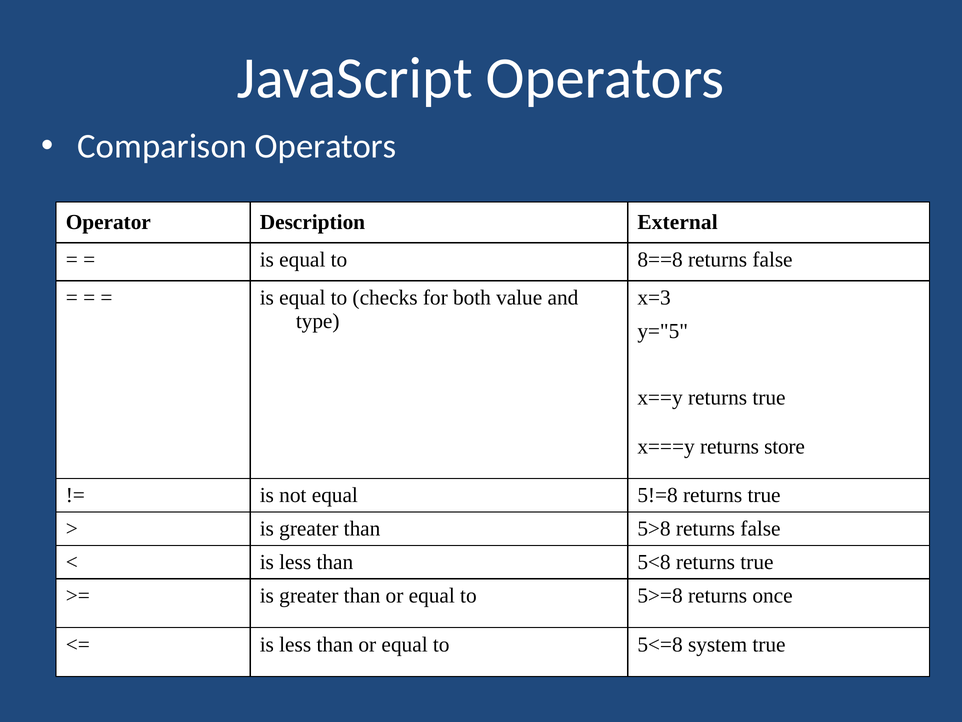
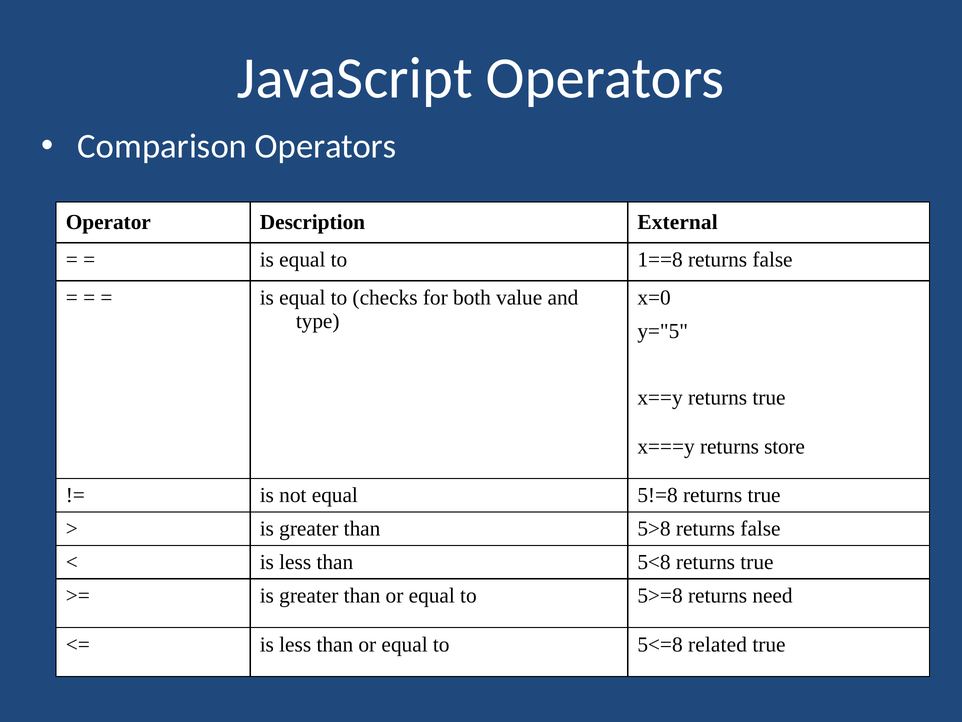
8==8: 8==8 -> 1==8 (660, 259)
x=3: x=3 -> x=0 (654, 297)
once: once -> need (773, 595)
system: system -> related (717, 644)
